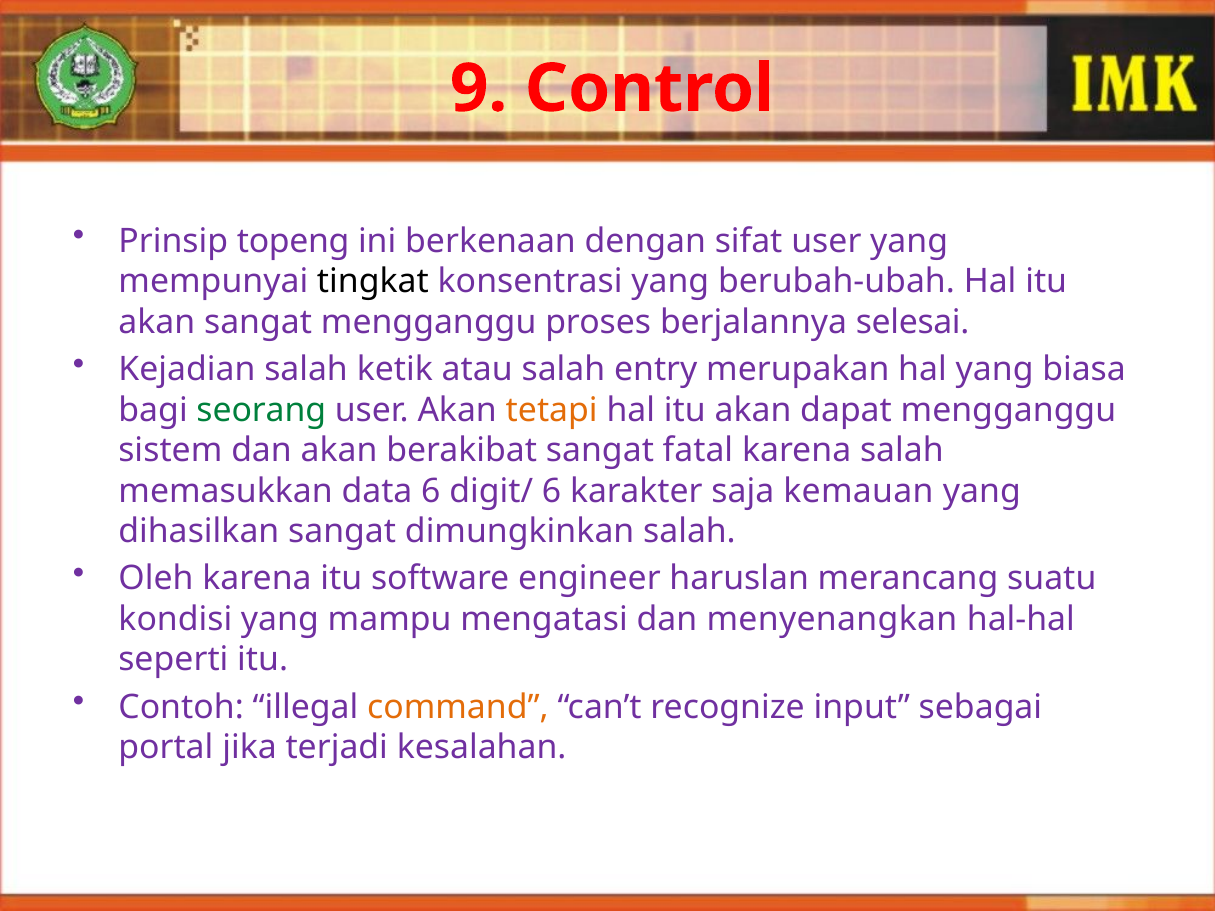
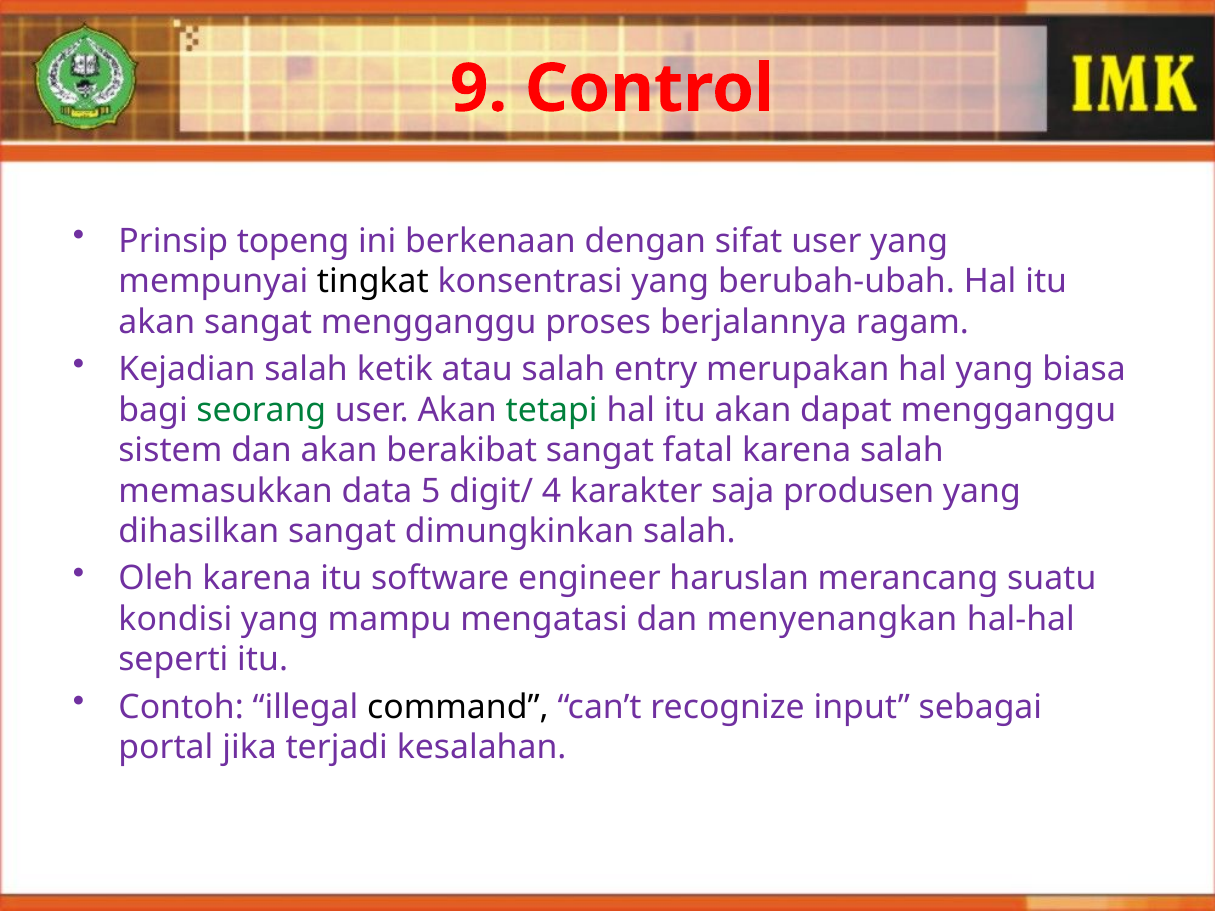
selesai: selesai -> ragam (912, 322)
tetapi colour: orange -> green (552, 410)
data 6: 6 -> 5 (431, 491)
digit/ 6: 6 -> 4 (552, 491)
kemauan: kemauan -> produsen (859, 491)
command colour: orange -> black (458, 707)
